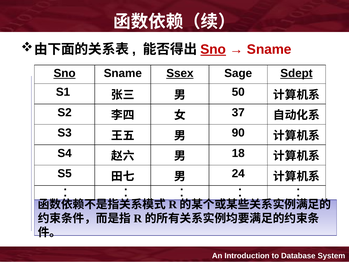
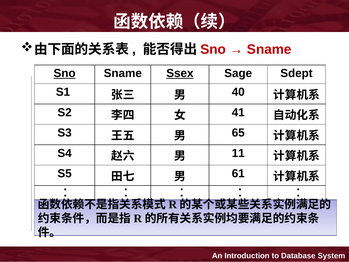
Sno underline: present -> none (213, 49)
Sdept underline: present -> none (296, 73)
50: 50 -> 40 (238, 92)
37: 37 -> 41 (238, 112)
90: 90 -> 65 (238, 133)
18: 18 -> 11 (238, 153)
24: 24 -> 61 (238, 173)
